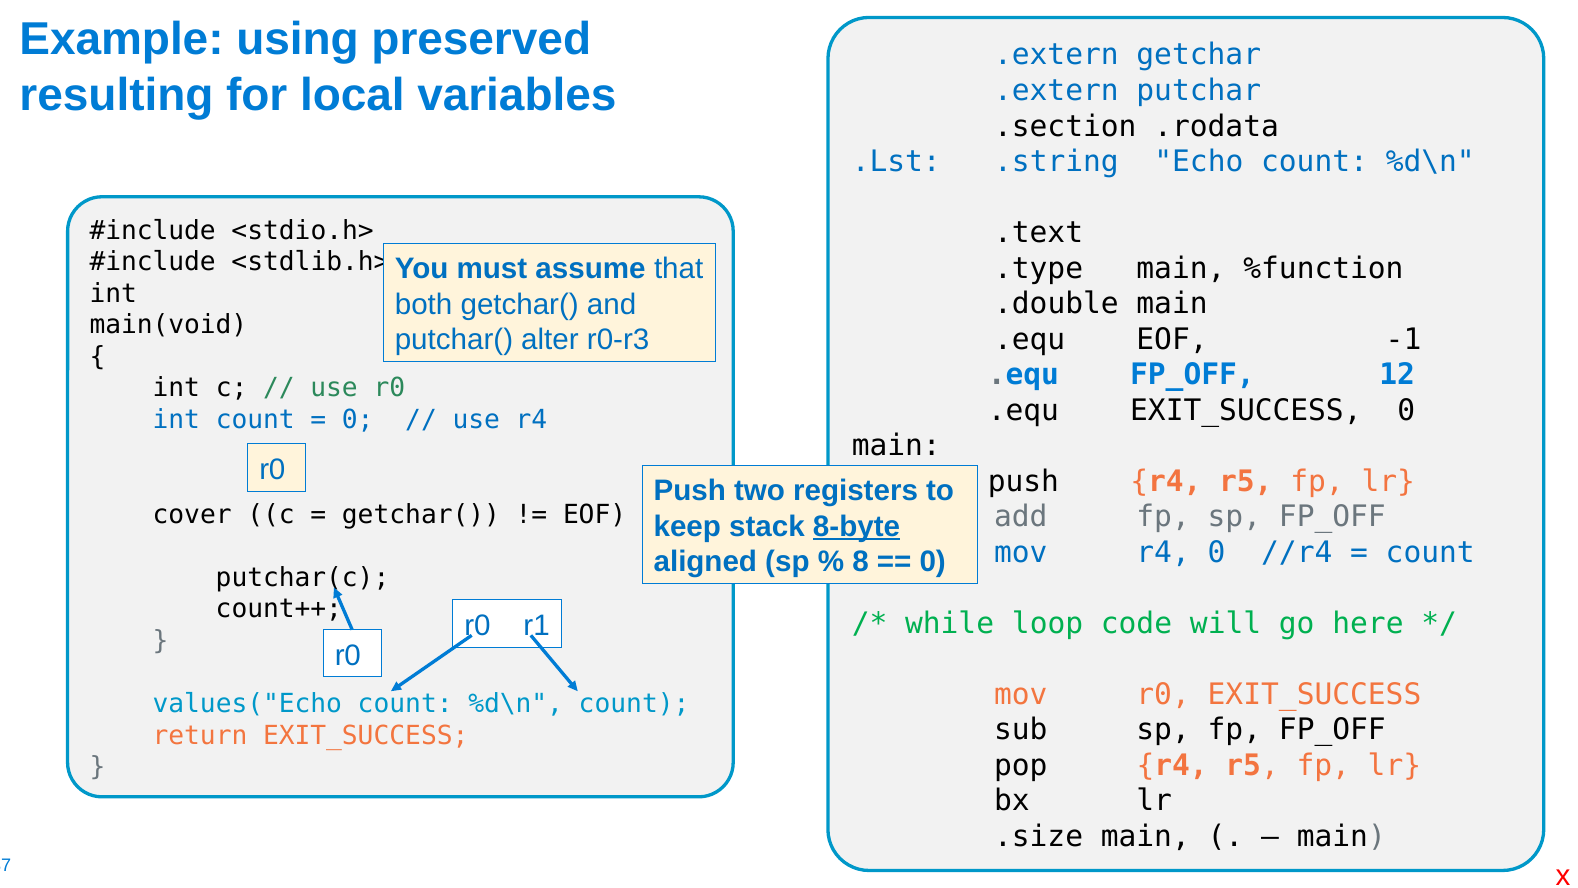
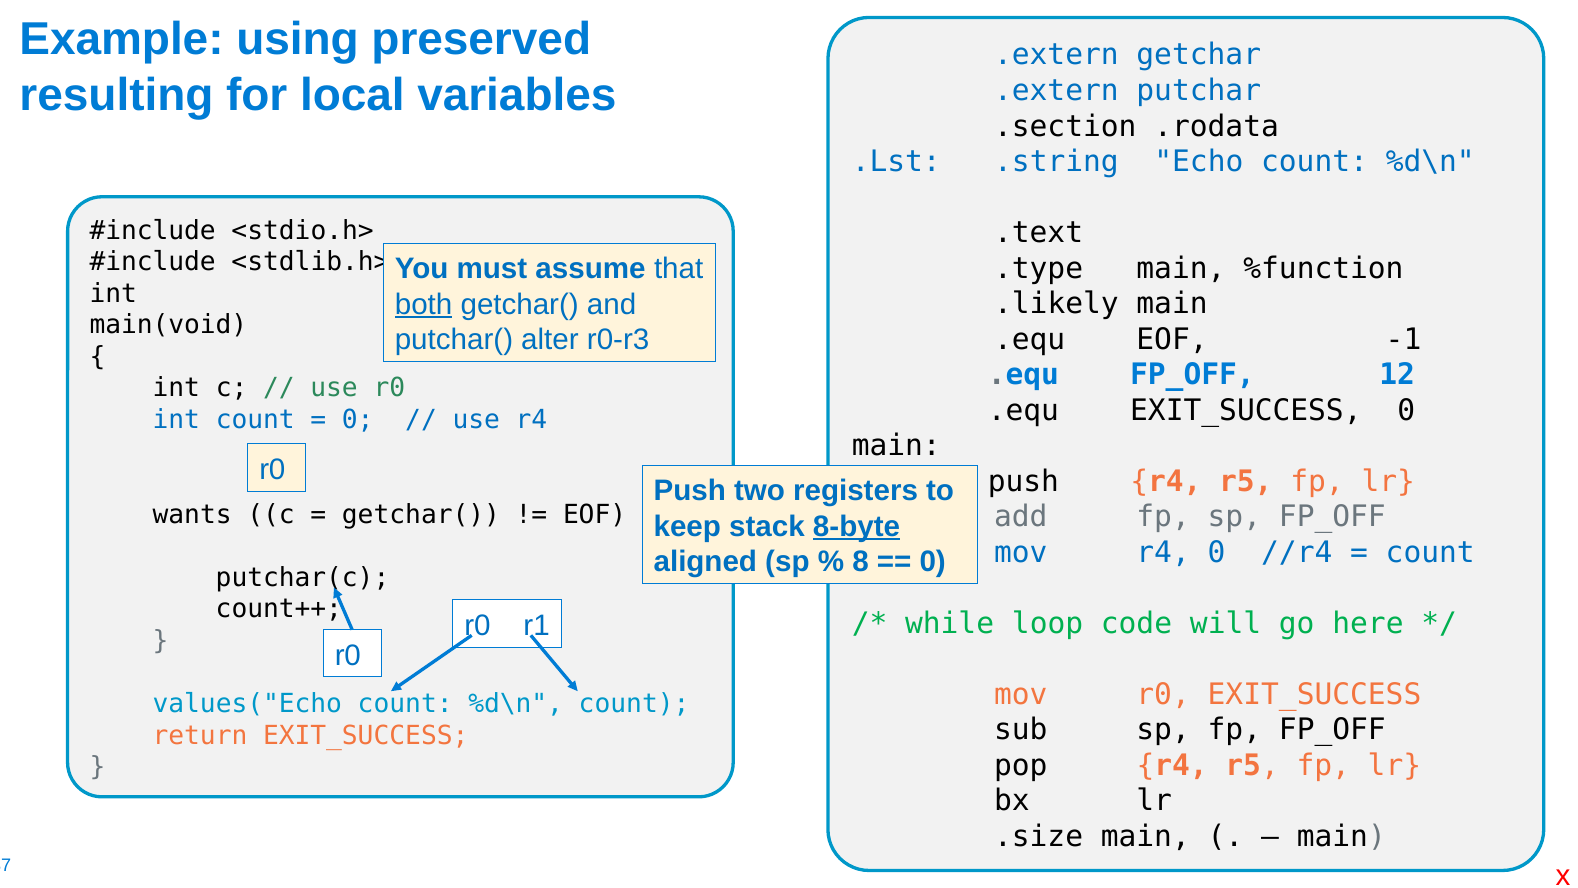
both underline: none -> present (424, 304)
.double: .double -> .likely (1056, 304)
cover: cover -> wants (192, 514)
